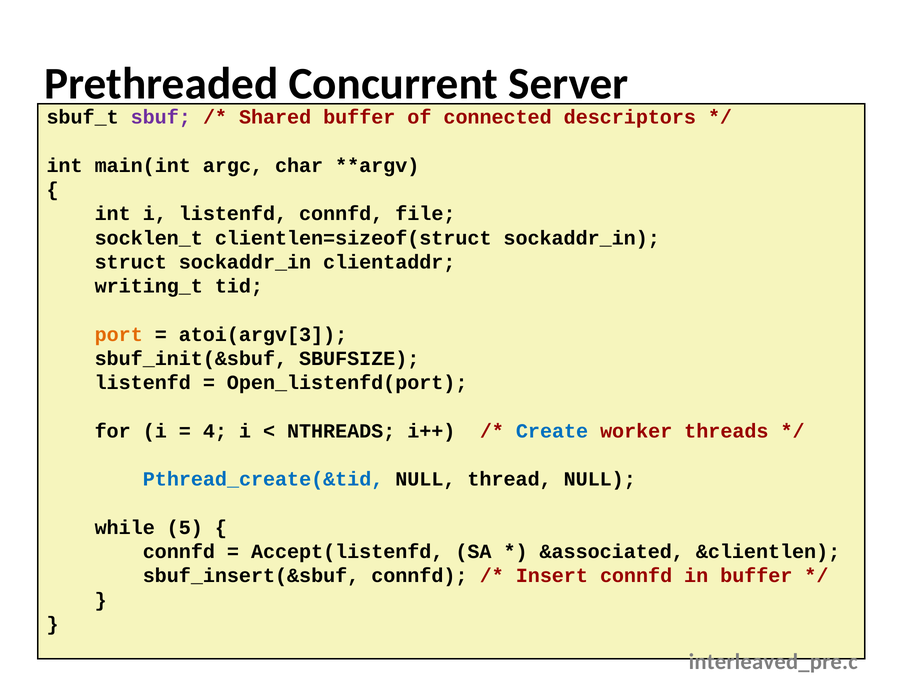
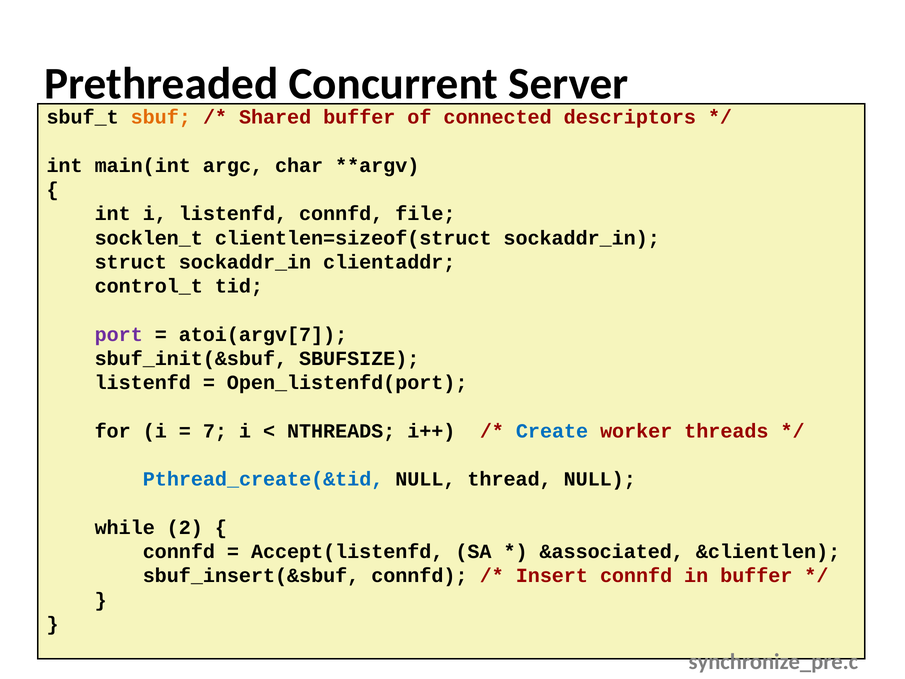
sbuf colour: purple -> orange (161, 117)
writing_t: writing_t -> control_t (149, 286)
port colour: orange -> purple (119, 334)
atoi(argv[3: atoi(argv[3 -> atoi(argv[7 (263, 334)
4: 4 -> 7 (215, 431)
5: 5 -> 2 (185, 527)
interleaved_pre.c: interleaved_pre.c -> synchronize_pre.c (773, 662)
